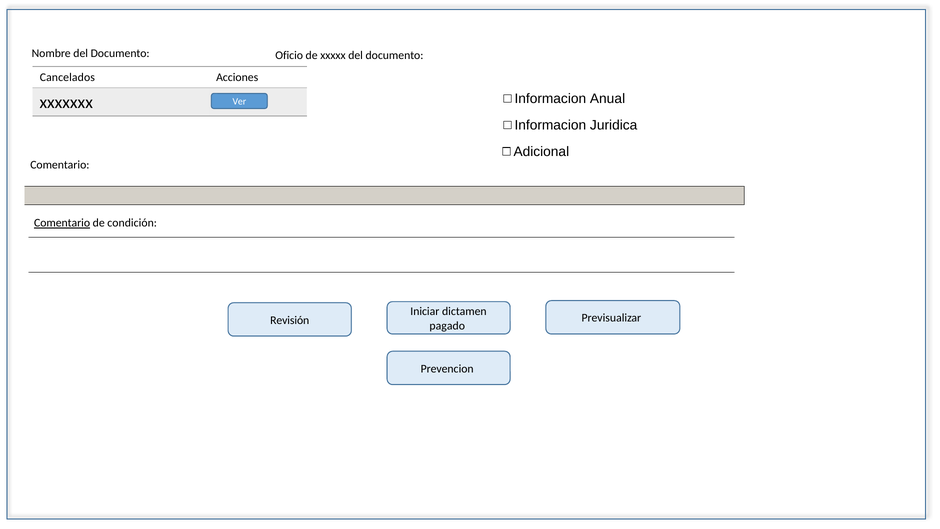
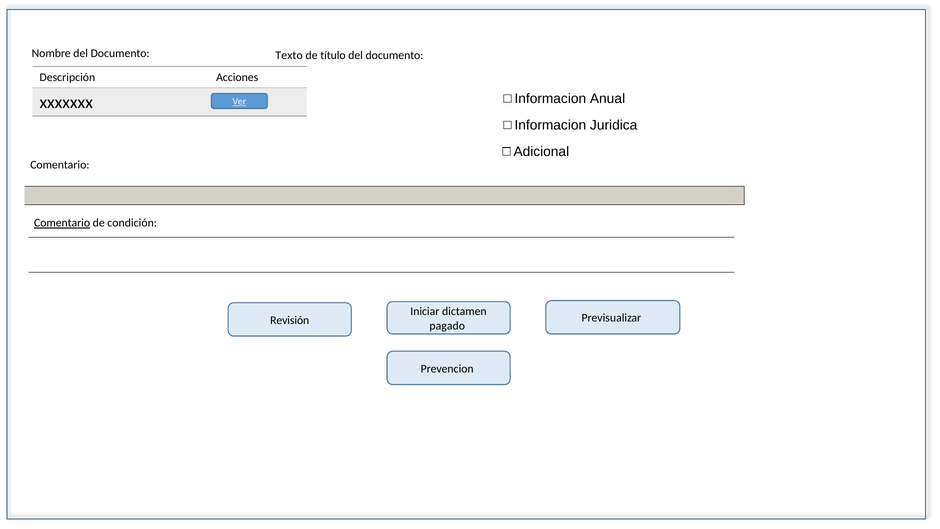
Oficio: Oficio -> Texto (289, 55)
xxxxx: xxxxx -> título (333, 55)
Cancelados: Cancelados -> Descripción (67, 77)
Ver underline: none -> present (239, 102)
